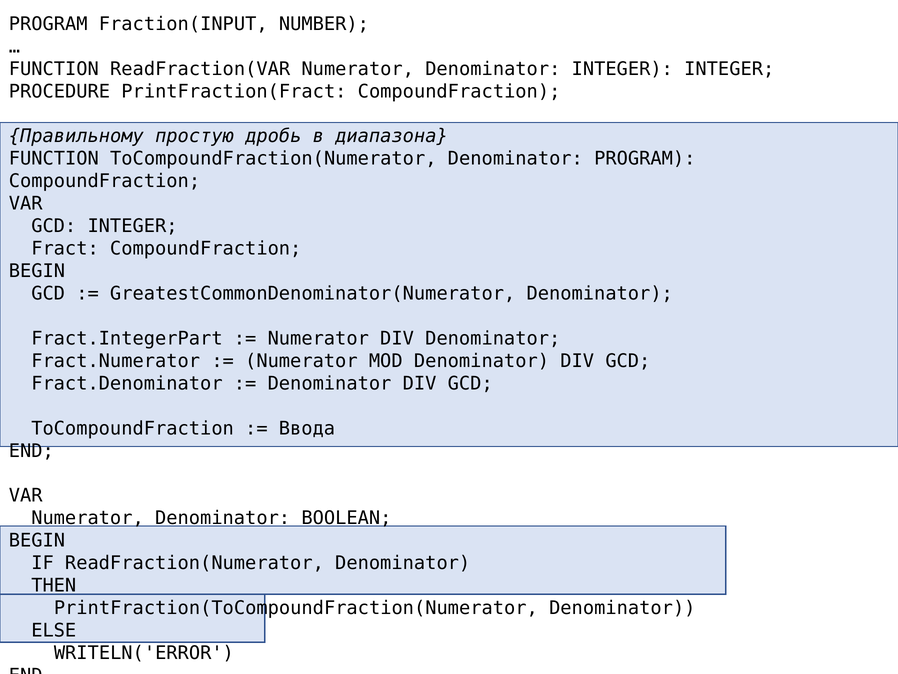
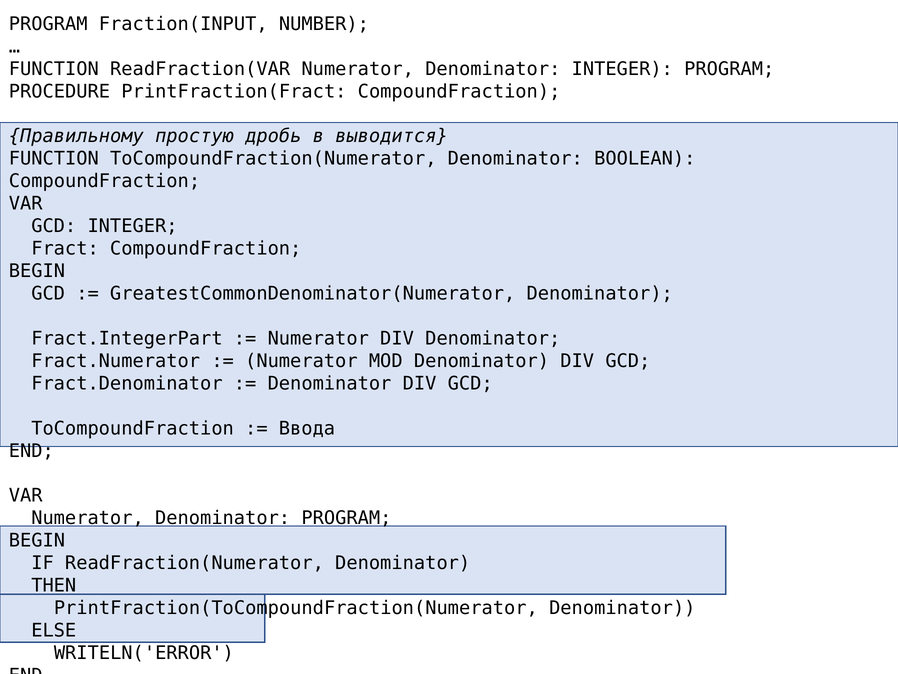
INTEGER INTEGER: INTEGER -> PROGRAM (729, 69)
диапазона: диапазона -> выводится (391, 136)
Denominator PROGRAM: PROGRAM -> BOOLEAN (645, 159)
Denominator BOOLEAN: BOOLEAN -> PROGRAM (346, 518)
